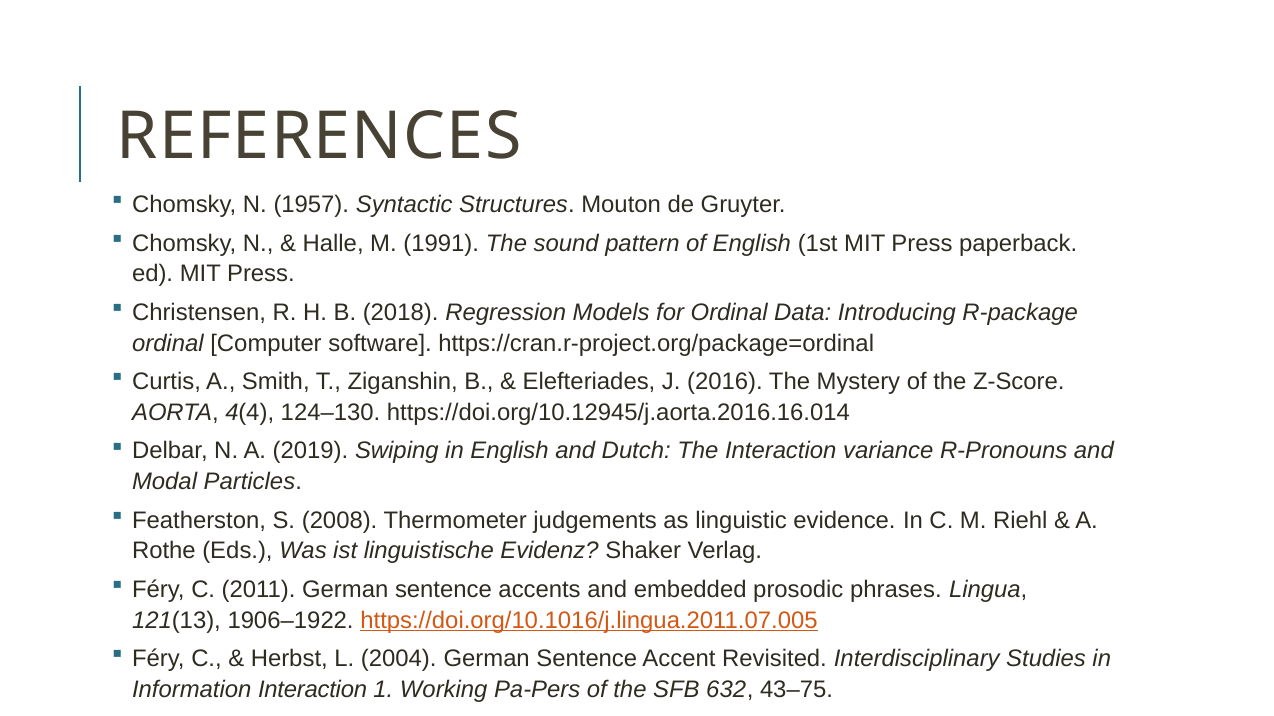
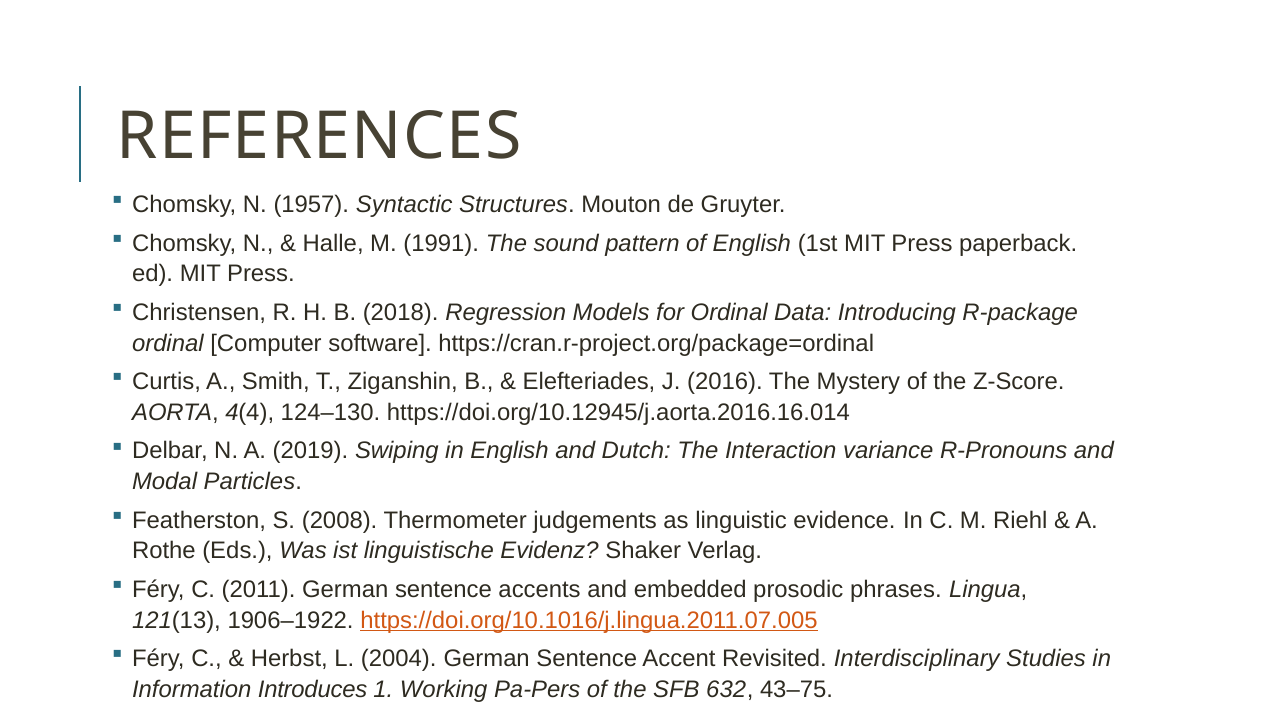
Information Interaction: Interaction -> Introduces (313, 690)
